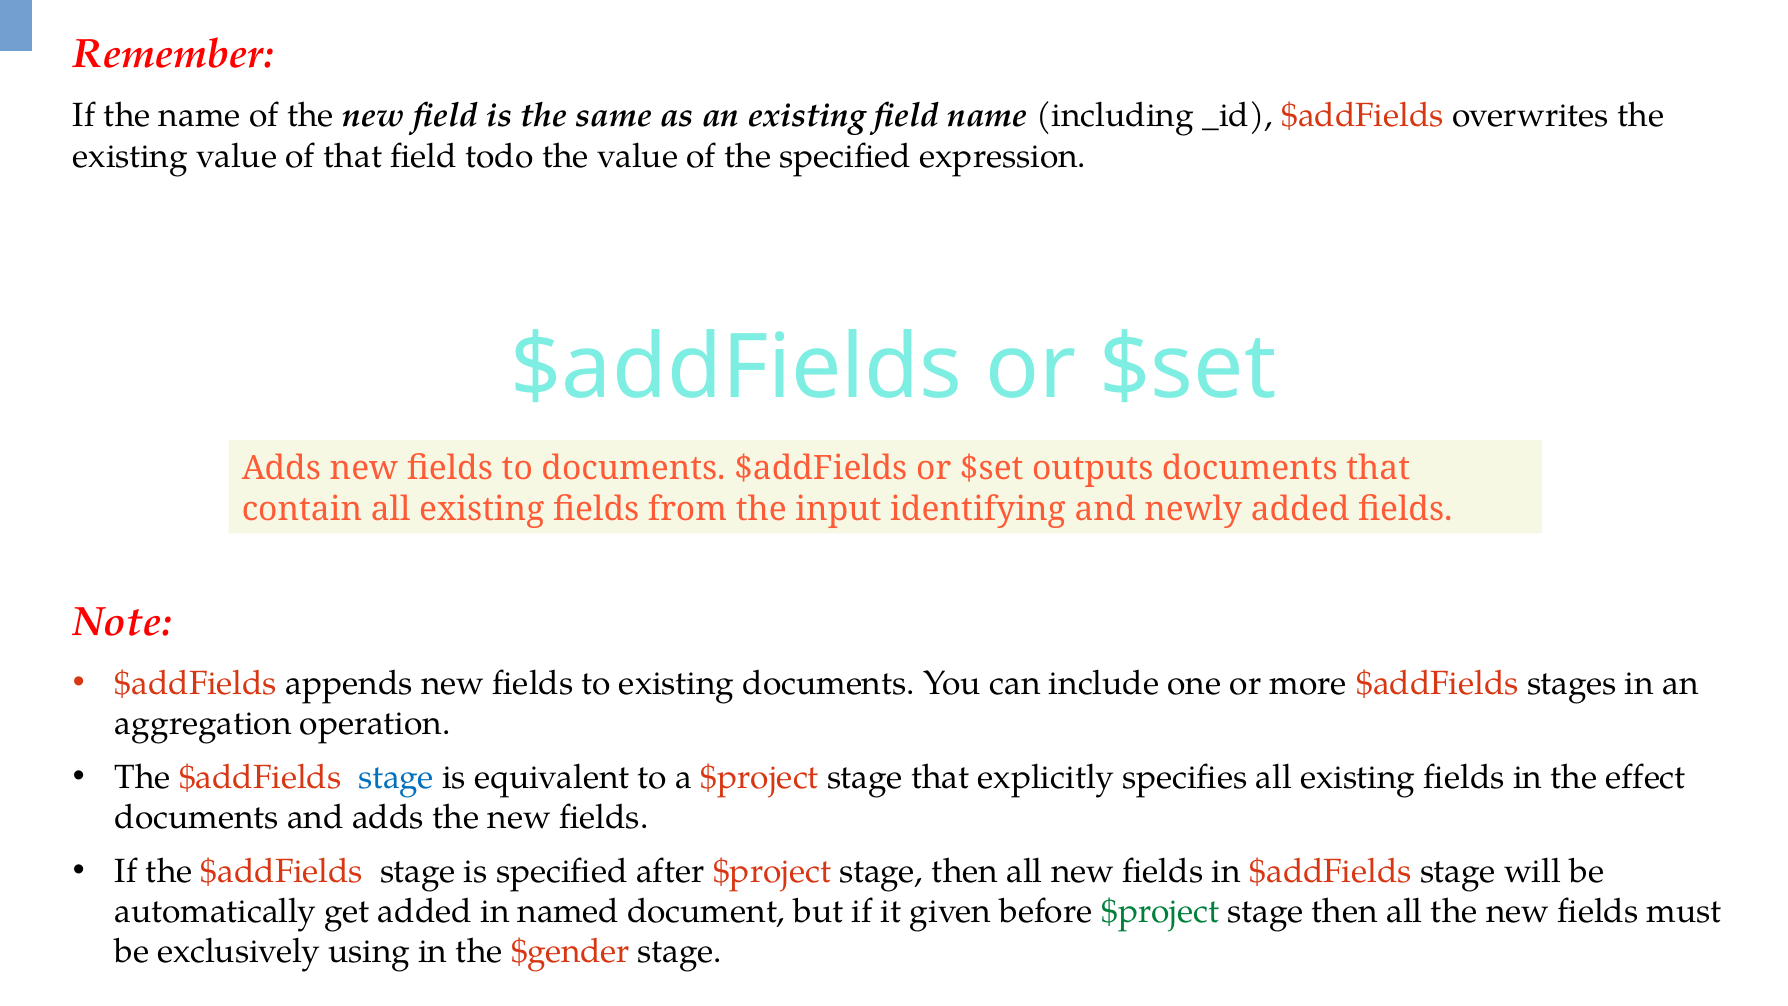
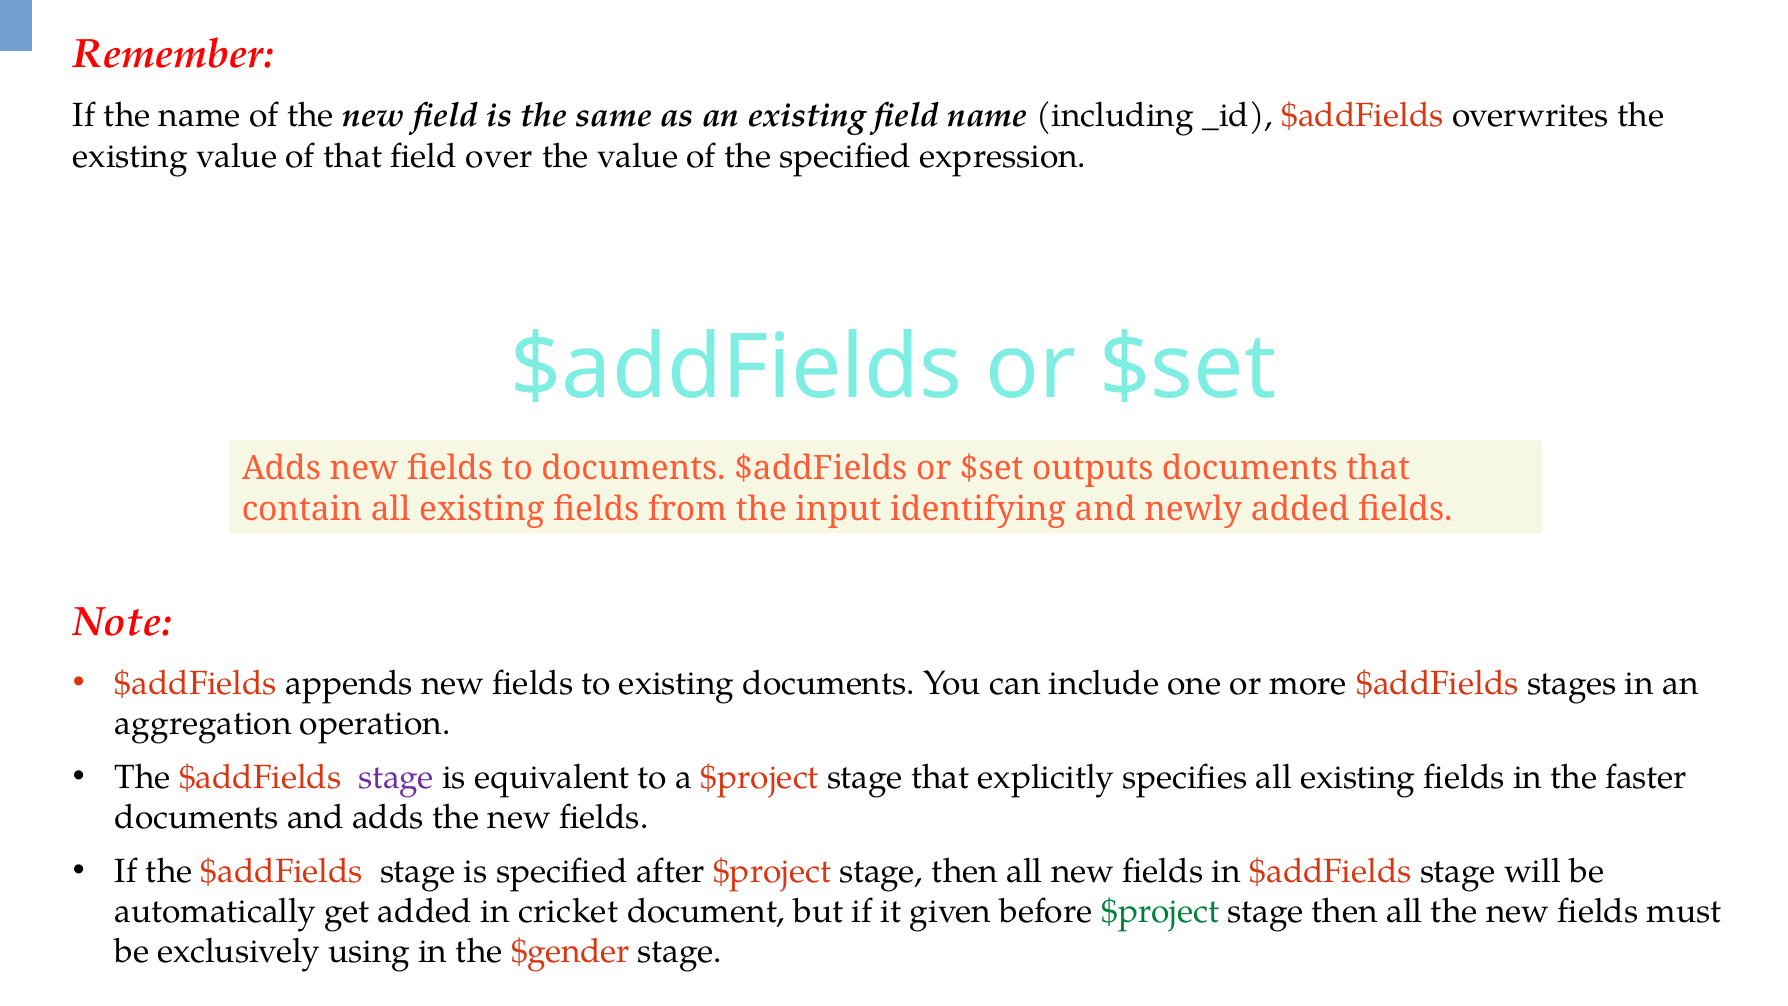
todo: todo -> over (499, 156)
stage colour: blue -> purple (396, 777)
effect: effect -> faster (1646, 777)
named: named -> cricket (568, 911)
